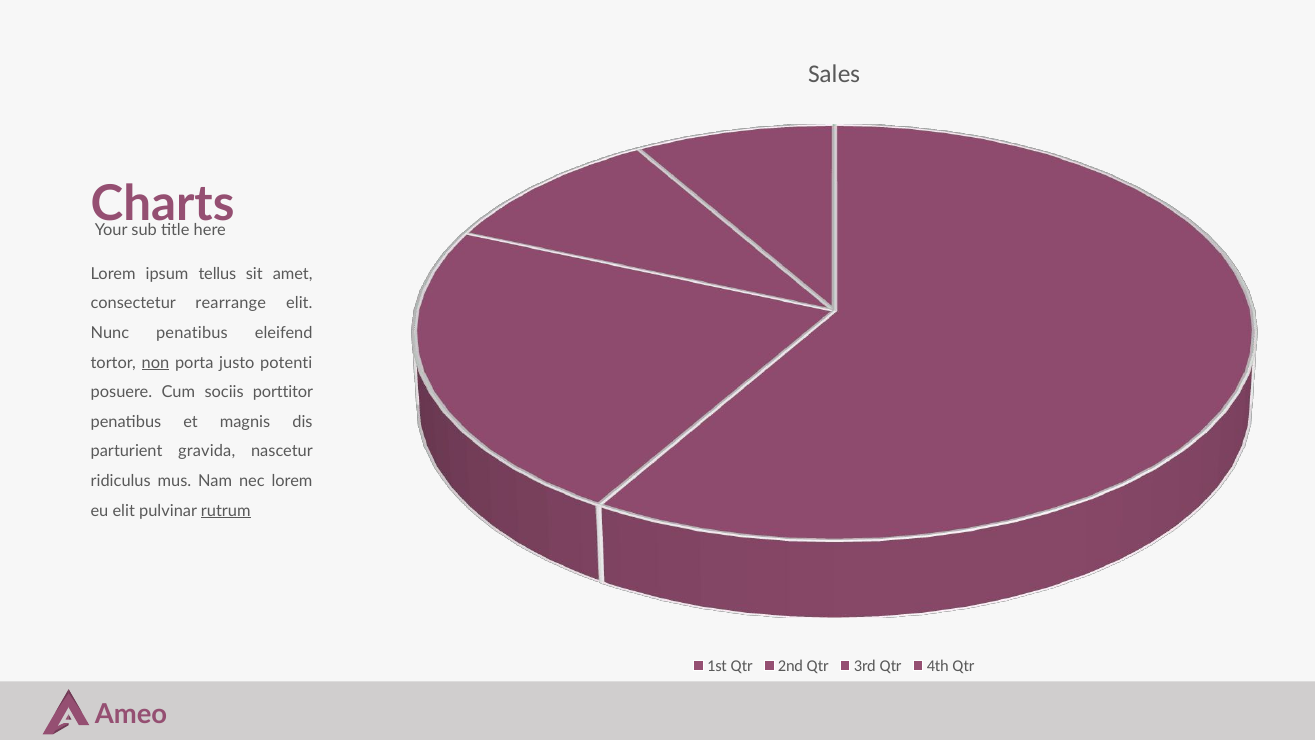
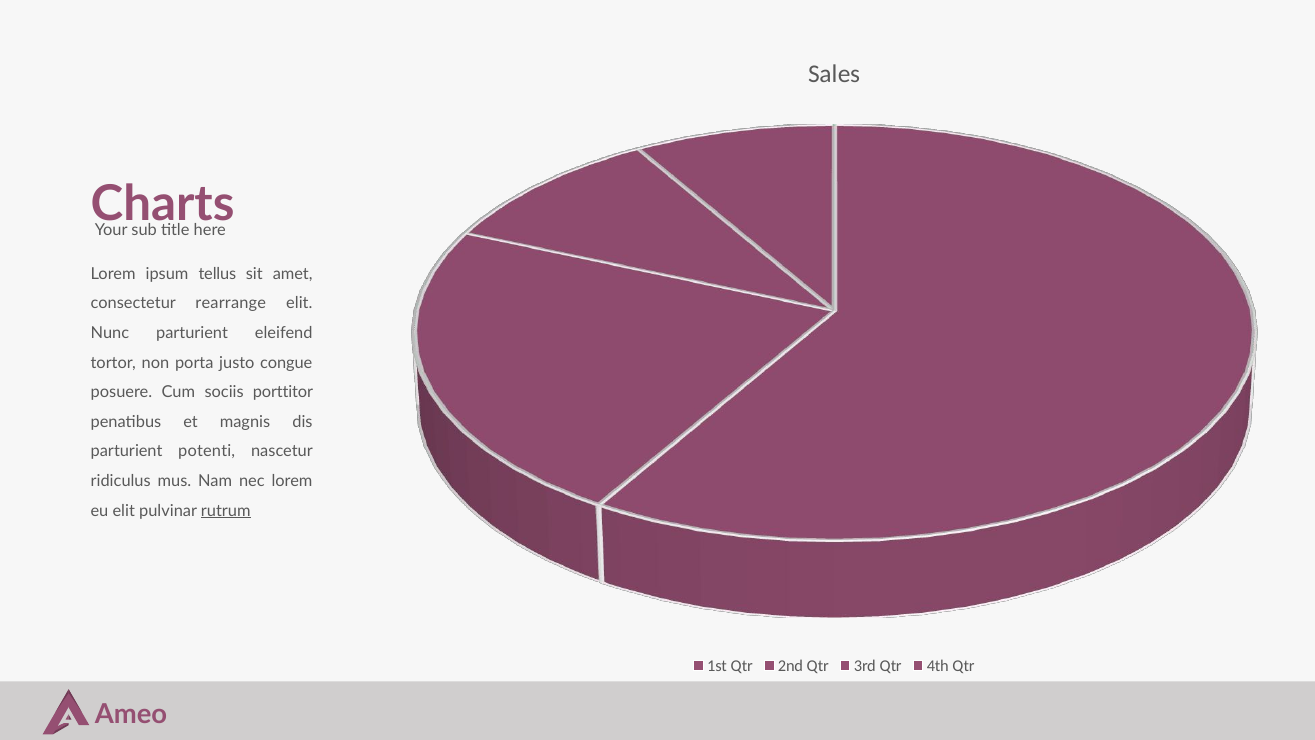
Nunc penatibus: penatibus -> parturient (192, 333)
non underline: present -> none (155, 362)
potenti: potenti -> congue (286, 362)
gravida: gravida -> potenti (207, 451)
